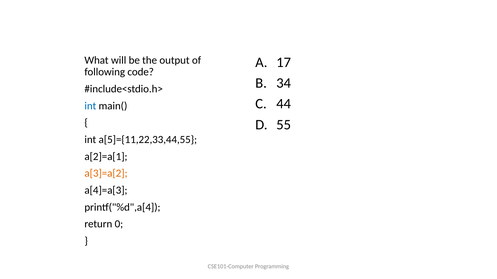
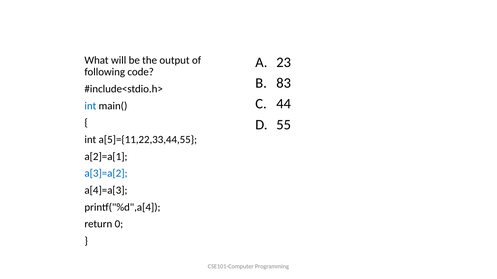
17: 17 -> 23 (284, 62)
34: 34 -> 83 (284, 83)
a[3]=a[2 colour: orange -> blue (106, 174)
